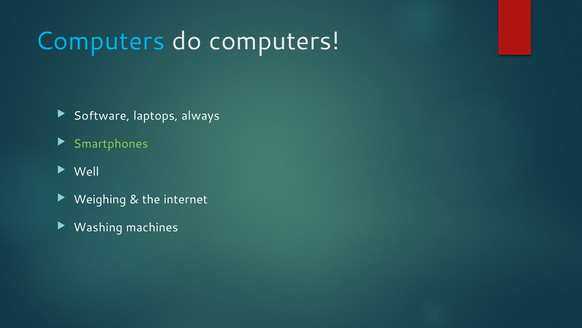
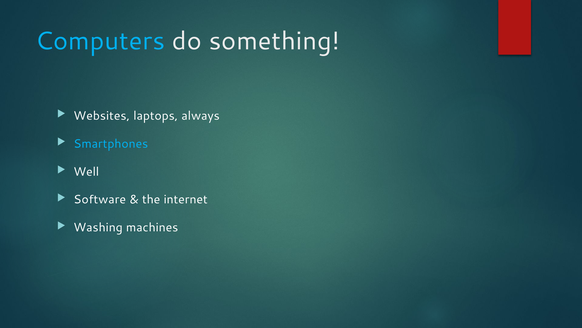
do computers: computers -> something (274, 41)
Software: Software -> Websites (102, 116)
Smartphones colour: light green -> light blue (111, 143)
Weighing: Weighing -> Software (100, 199)
